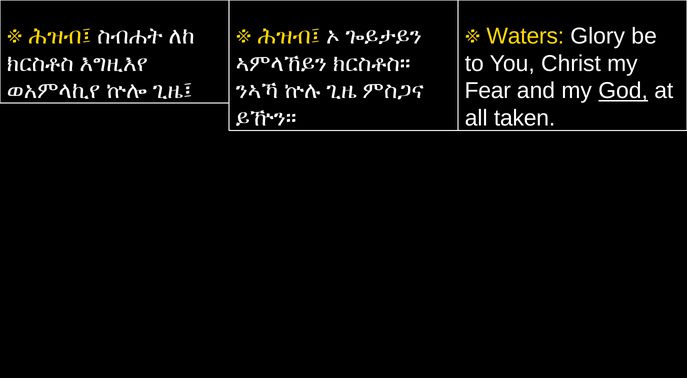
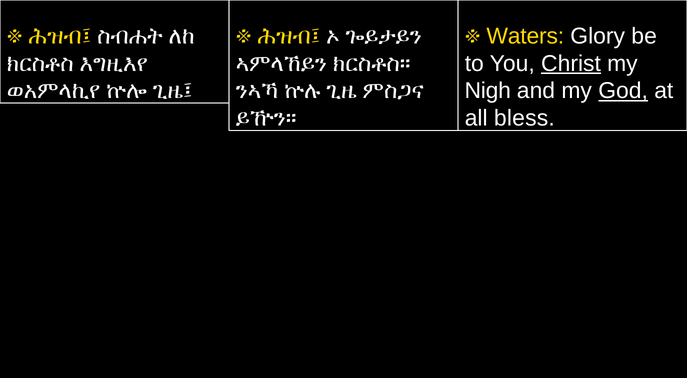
Christ underline: none -> present (571, 63)
Fear: Fear -> Nigh (488, 91)
taken: taken -> bless (524, 118)
